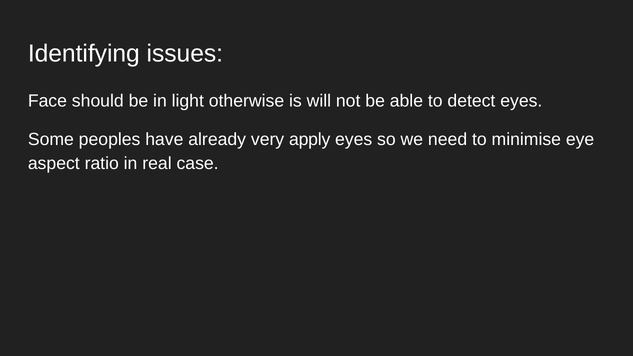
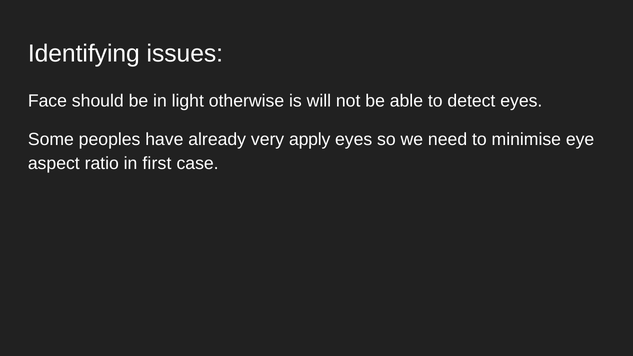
real: real -> first (157, 164)
